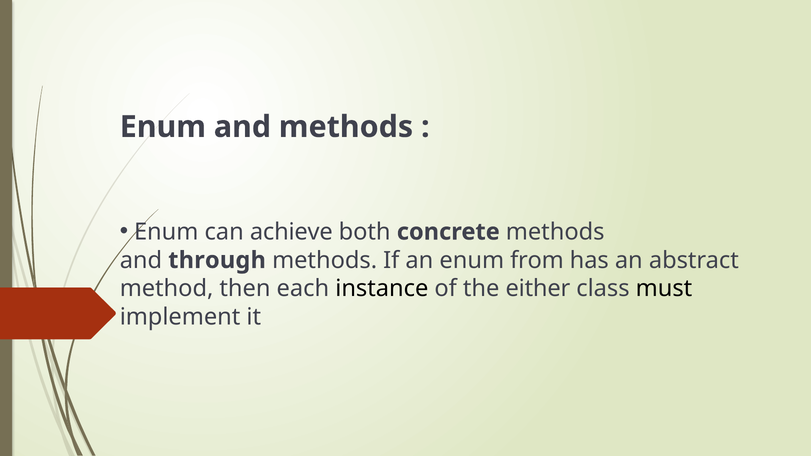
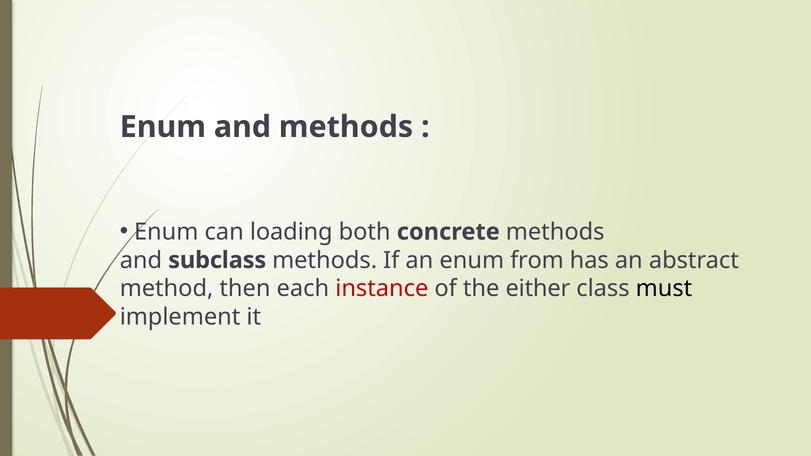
achieve: achieve -> loading (291, 232)
through: through -> subclass (217, 260)
instance colour: black -> red (382, 289)
